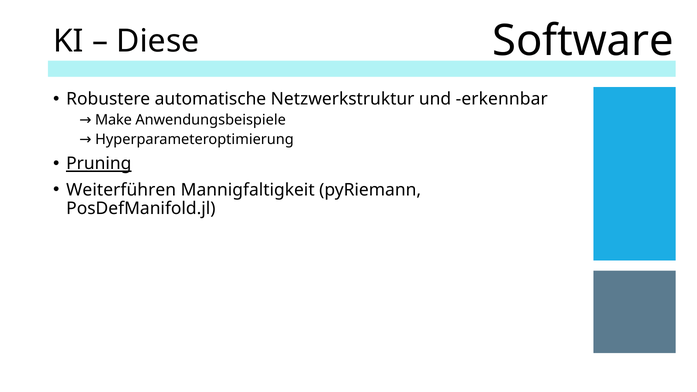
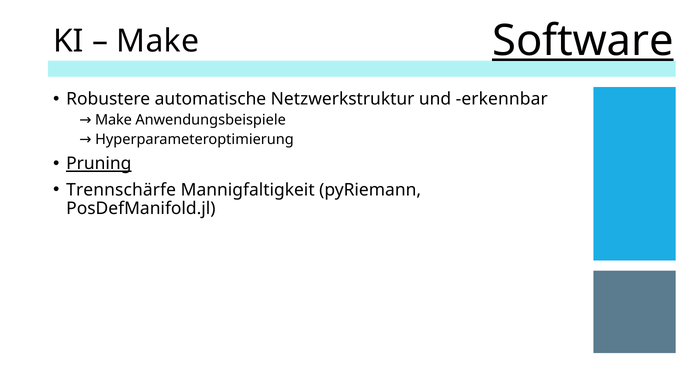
Software underline: none -> present (583, 41)
Diese: Diese -> Make (158, 41)
Weiterführen: Weiterführen -> Trennschärfe (121, 190)
